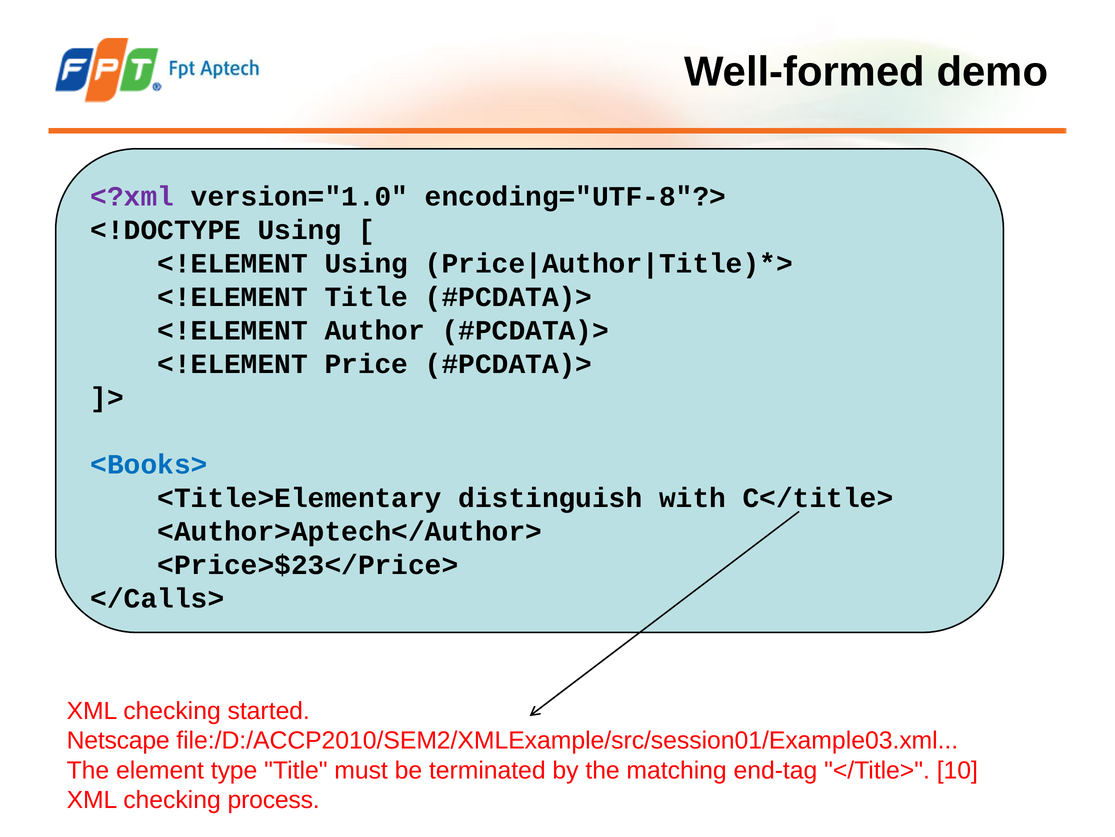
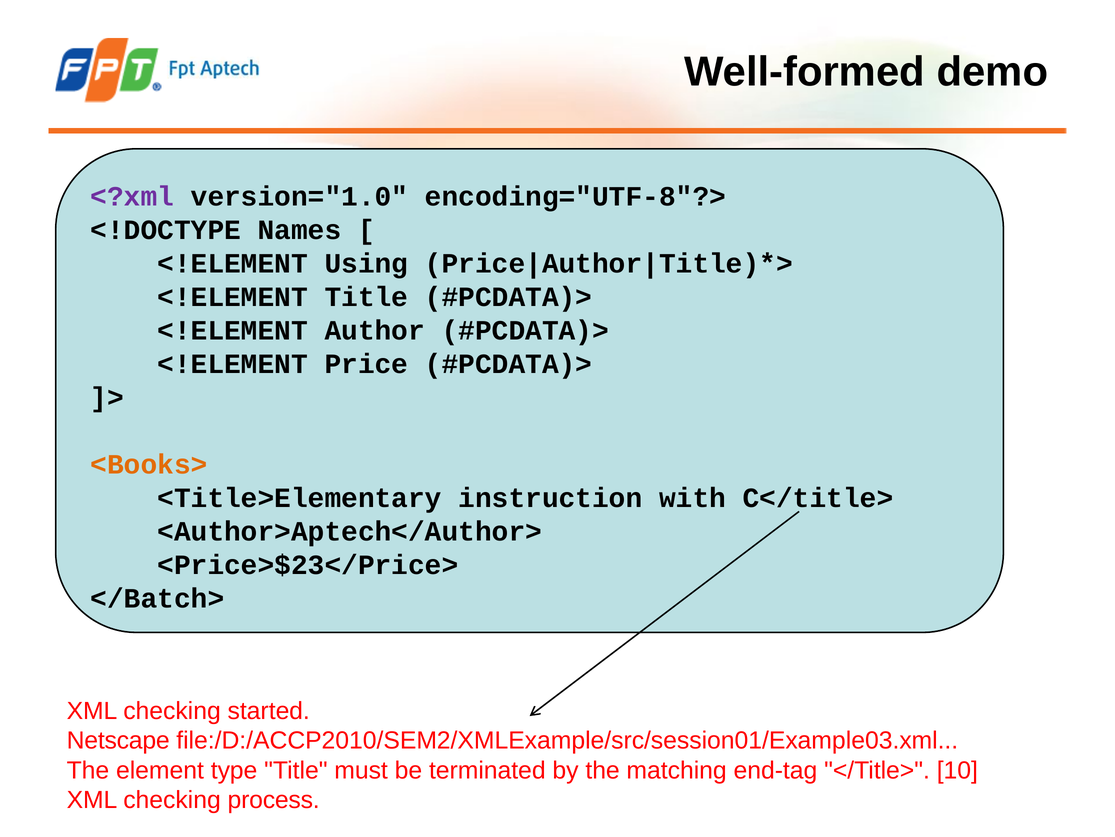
<!DOCTYPE Using: Using -> Names (299, 230)
<Books> colour: blue -> orange (149, 464)
distinguish: distinguish -> instruction (550, 498)
</Calls>: </Calls> -> </Batch> (157, 598)
